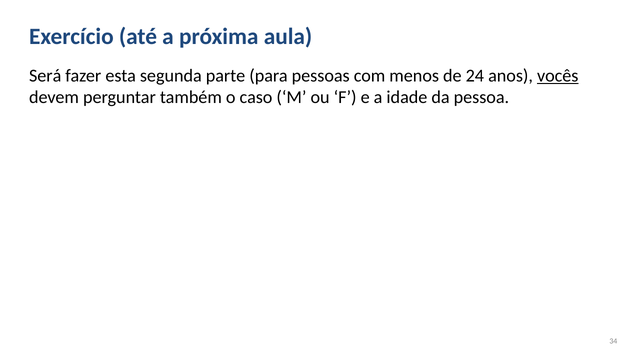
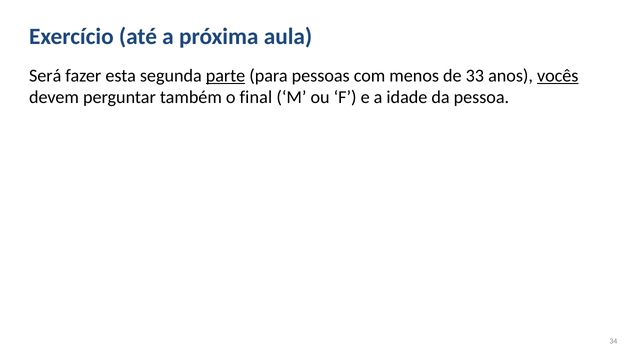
parte underline: none -> present (226, 76)
24: 24 -> 33 (475, 76)
caso: caso -> final (256, 97)
